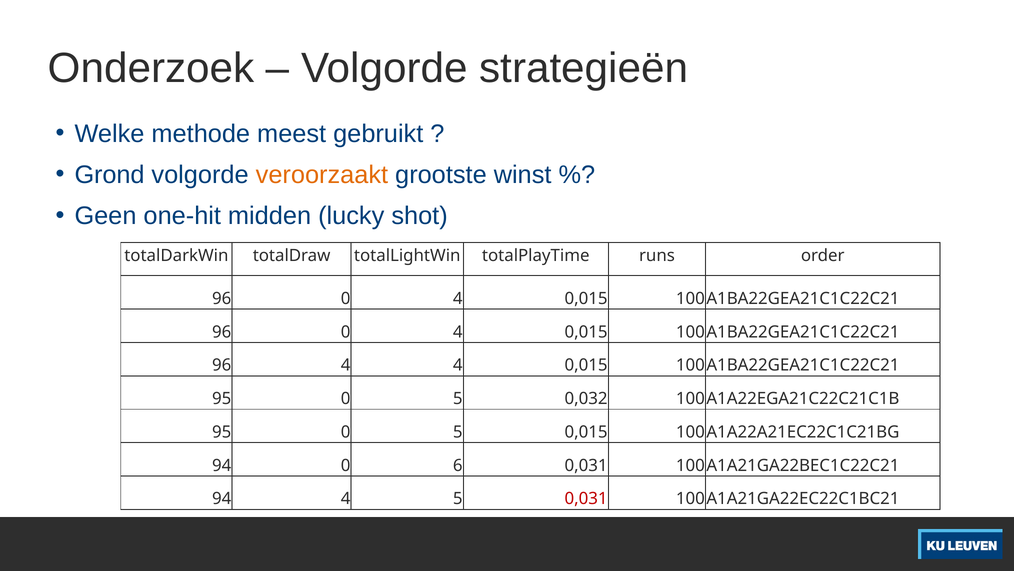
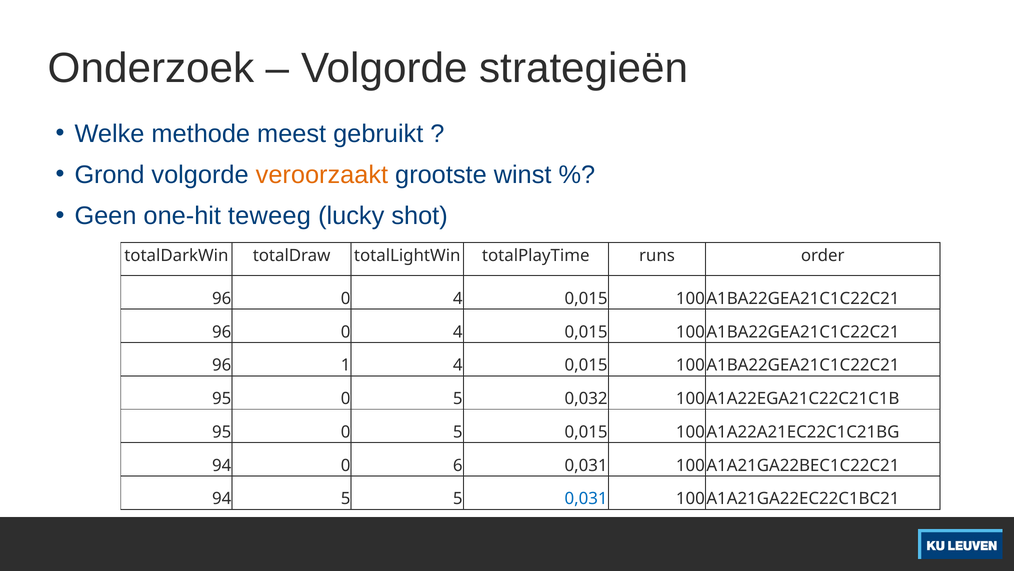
midden: midden -> teweeg (269, 216)
96 4: 4 -> 1 (346, 365)
94 4: 4 -> 5 (346, 498)
0,031 colour: red -> blue (586, 498)
